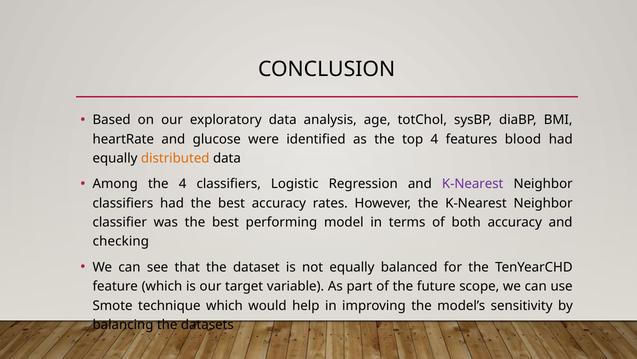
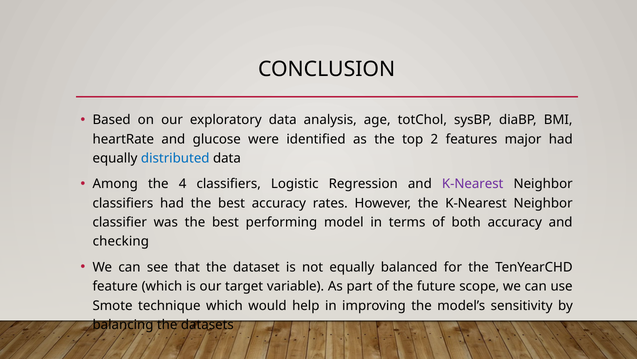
top 4: 4 -> 2 (434, 139)
blood: blood -> major (523, 139)
distributed colour: orange -> blue (175, 158)
